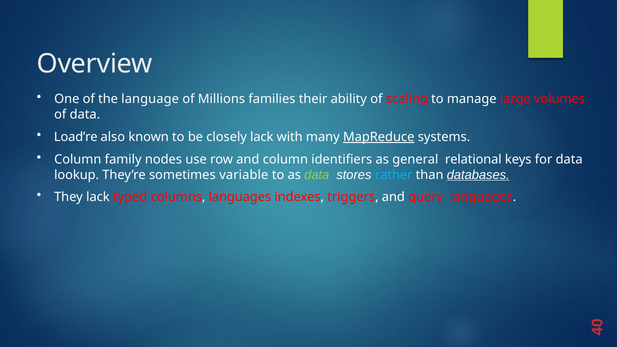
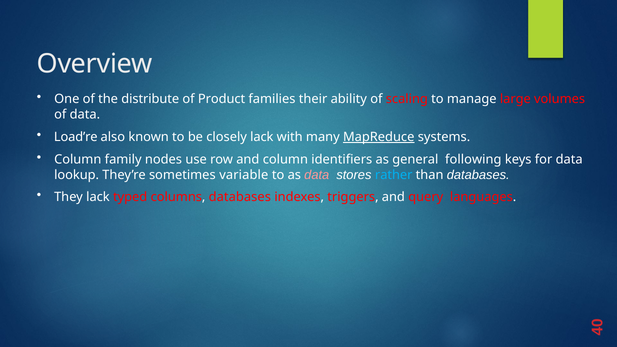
language: language -> distribute (150, 99)
Millions: Millions -> Product (222, 99)
relational: relational -> following (473, 159)
data colour: light green -> pink (317, 175)
databases underline: present -> none (478, 175)
columns languages: languages -> databases (240, 197)
